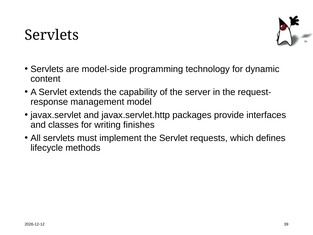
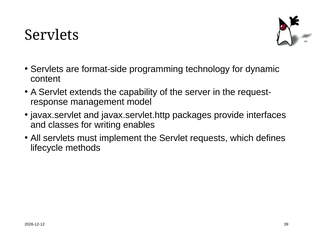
model-side: model-side -> format-side (104, 69)
finishes: finishes -> enables (139, 125)
